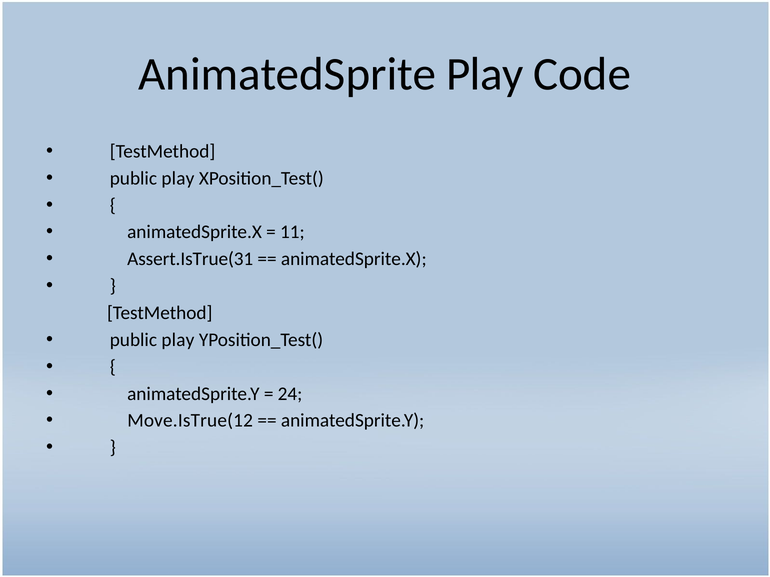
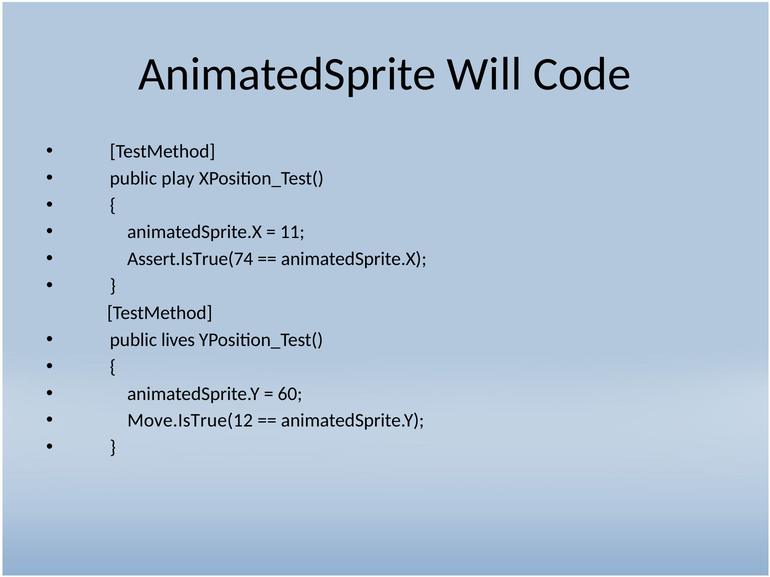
AnimatedSprite Play: Play -> Will (484, 75)
Assert.IsTrue(31: Assert.IsTrue(31 -> Assert.IsTrue(74 (190, 259)
play: play -> lives (178, 340)
24: 24 -> 60 (290, 394)
